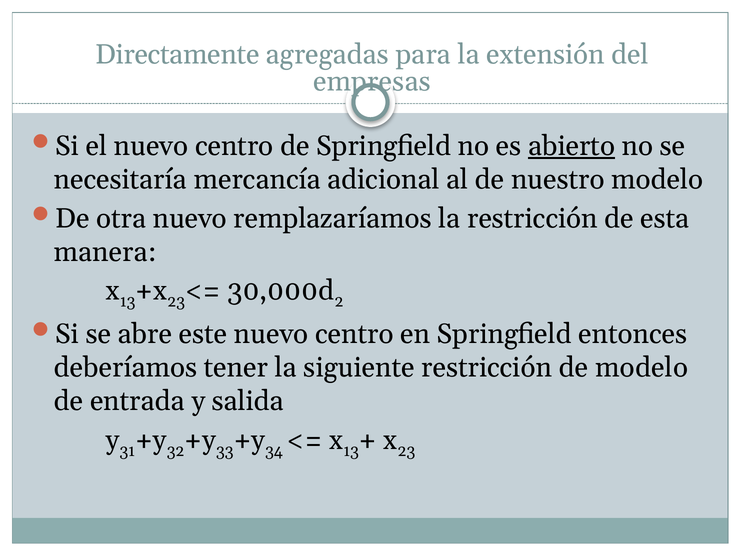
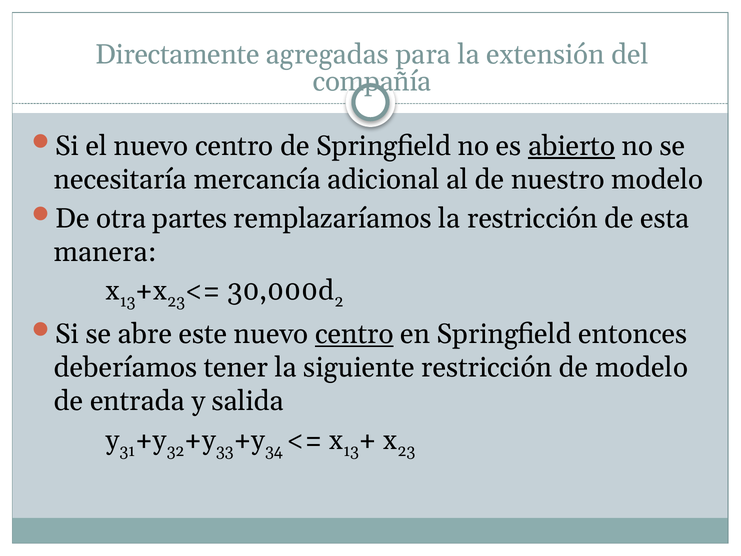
empresas: empresas -> compañía (372, 81)
otra nuevo: nuevo -> partes (190, 218)
centro underline: none -> present (354, 334)
